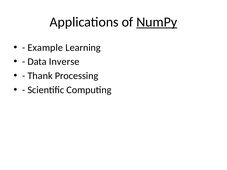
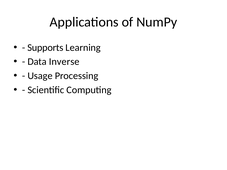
NumPy underline: present -> none (157, 22)
Example: Example -> Supports (45, 48)
Thank: Thank -> Usage (40, 76)
